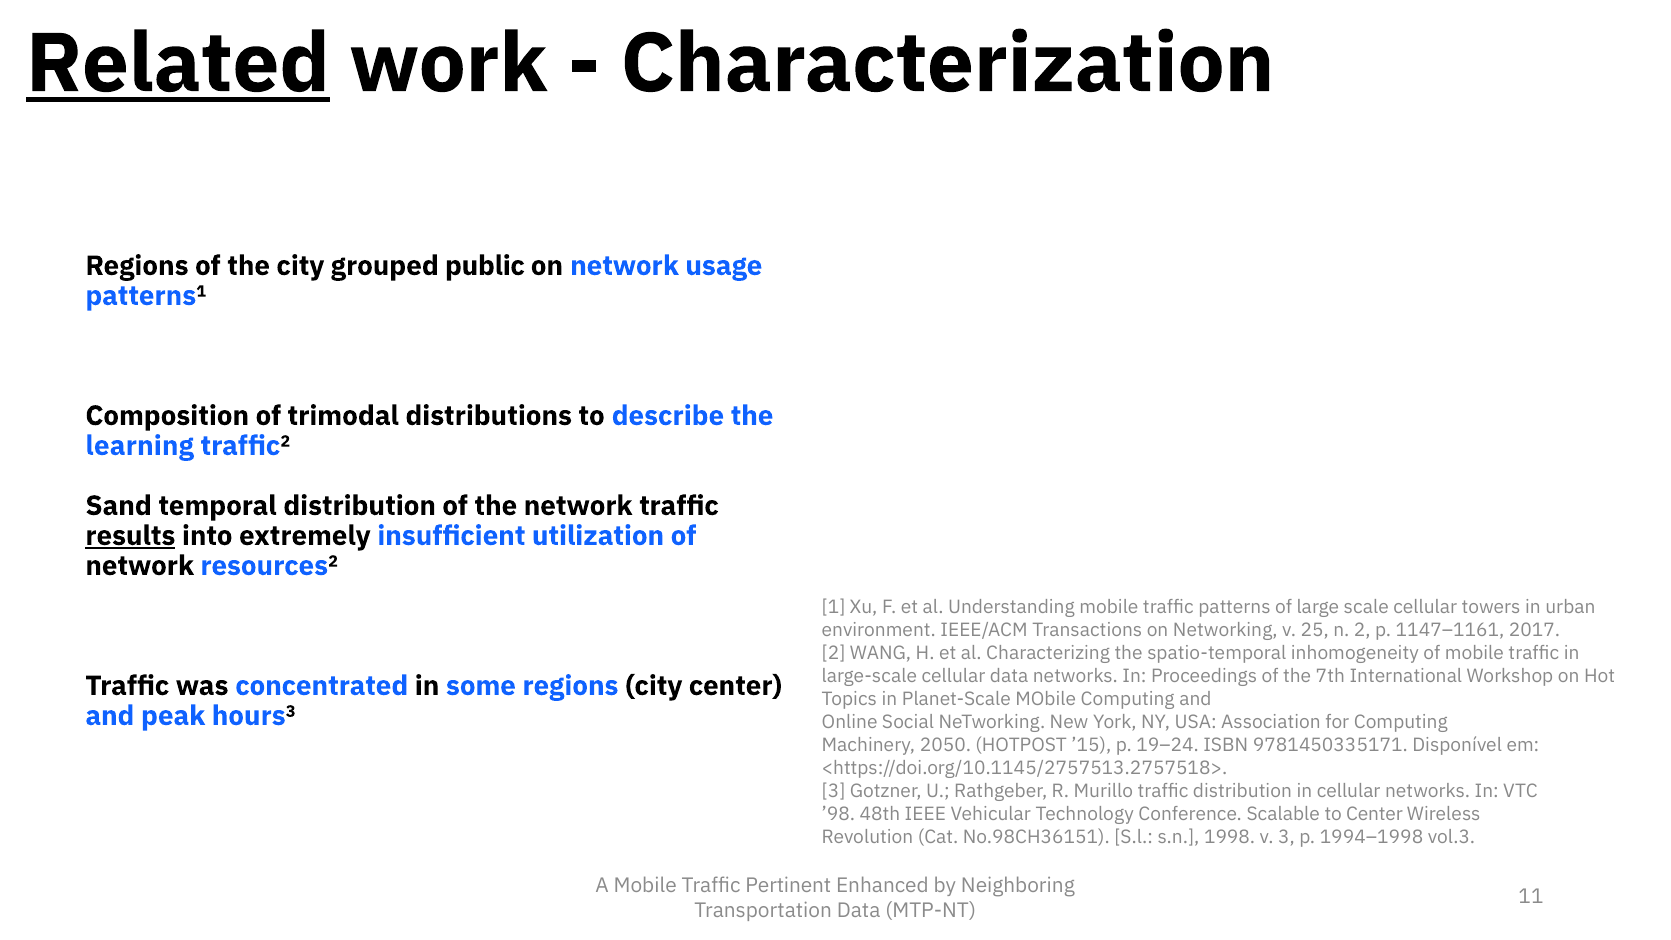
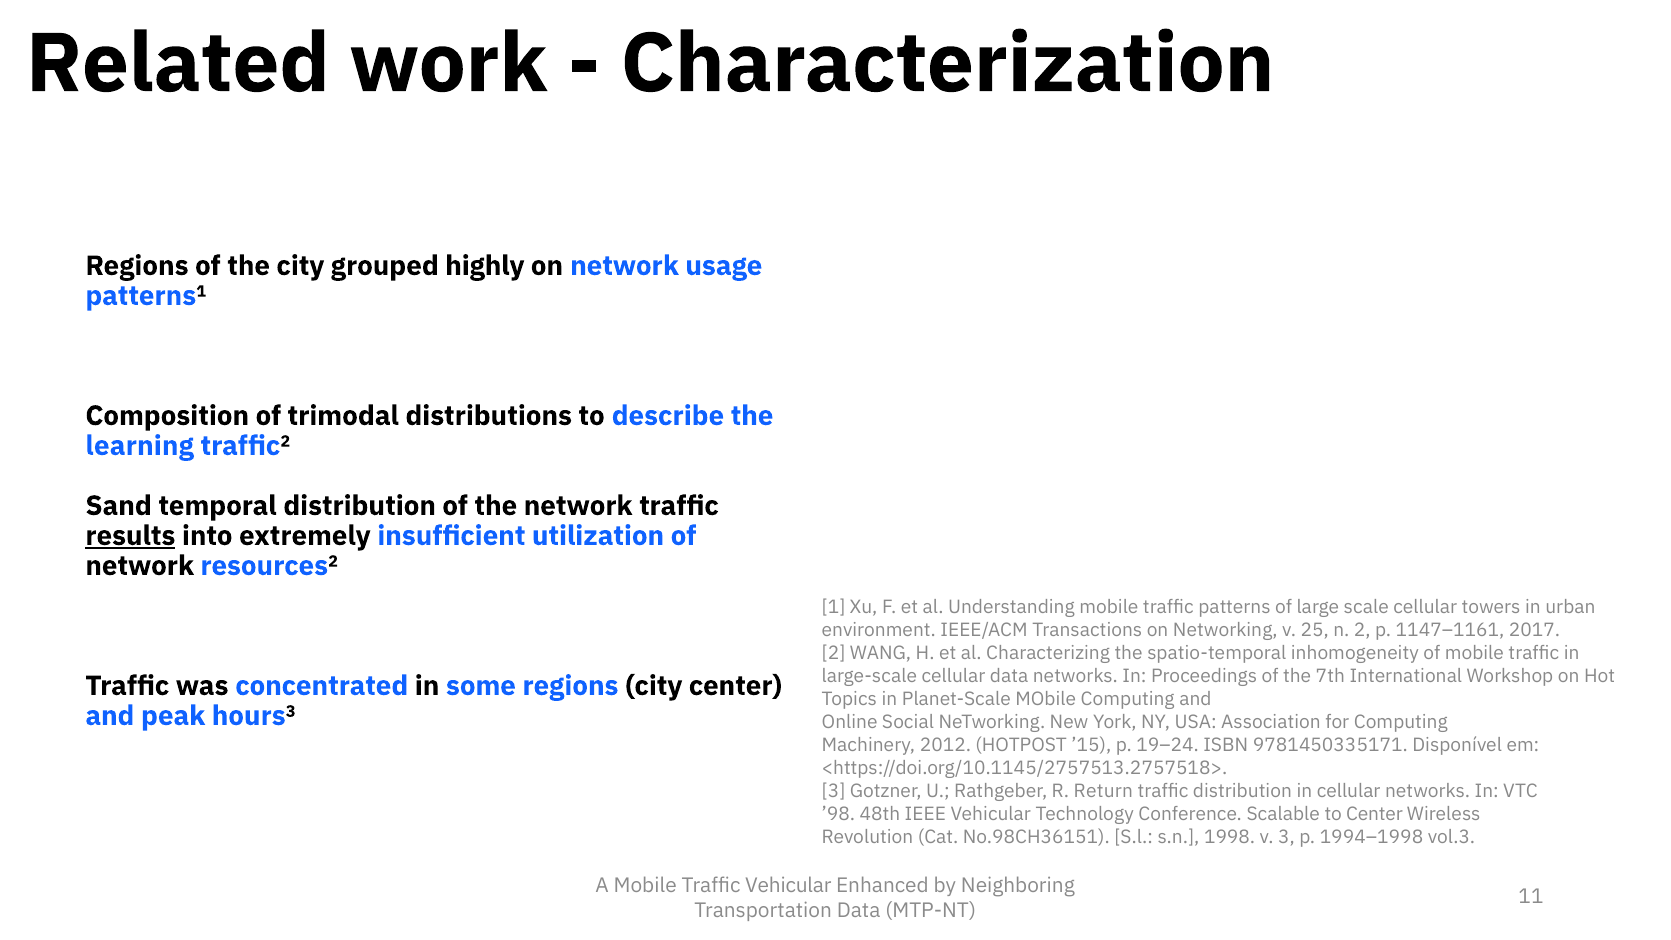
Related underline: present -> none (178, 64)
public: public -> highly (485, 266)
2050: 2050 -> 2012 (945, 745)
Murillo: Murillo -> Return (1103, 791)
Traffic Pertinent: Pertinent -> Vehicular (788, 885)
